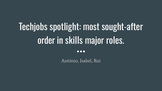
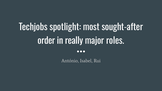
skills: skills -> really (74, 41)
